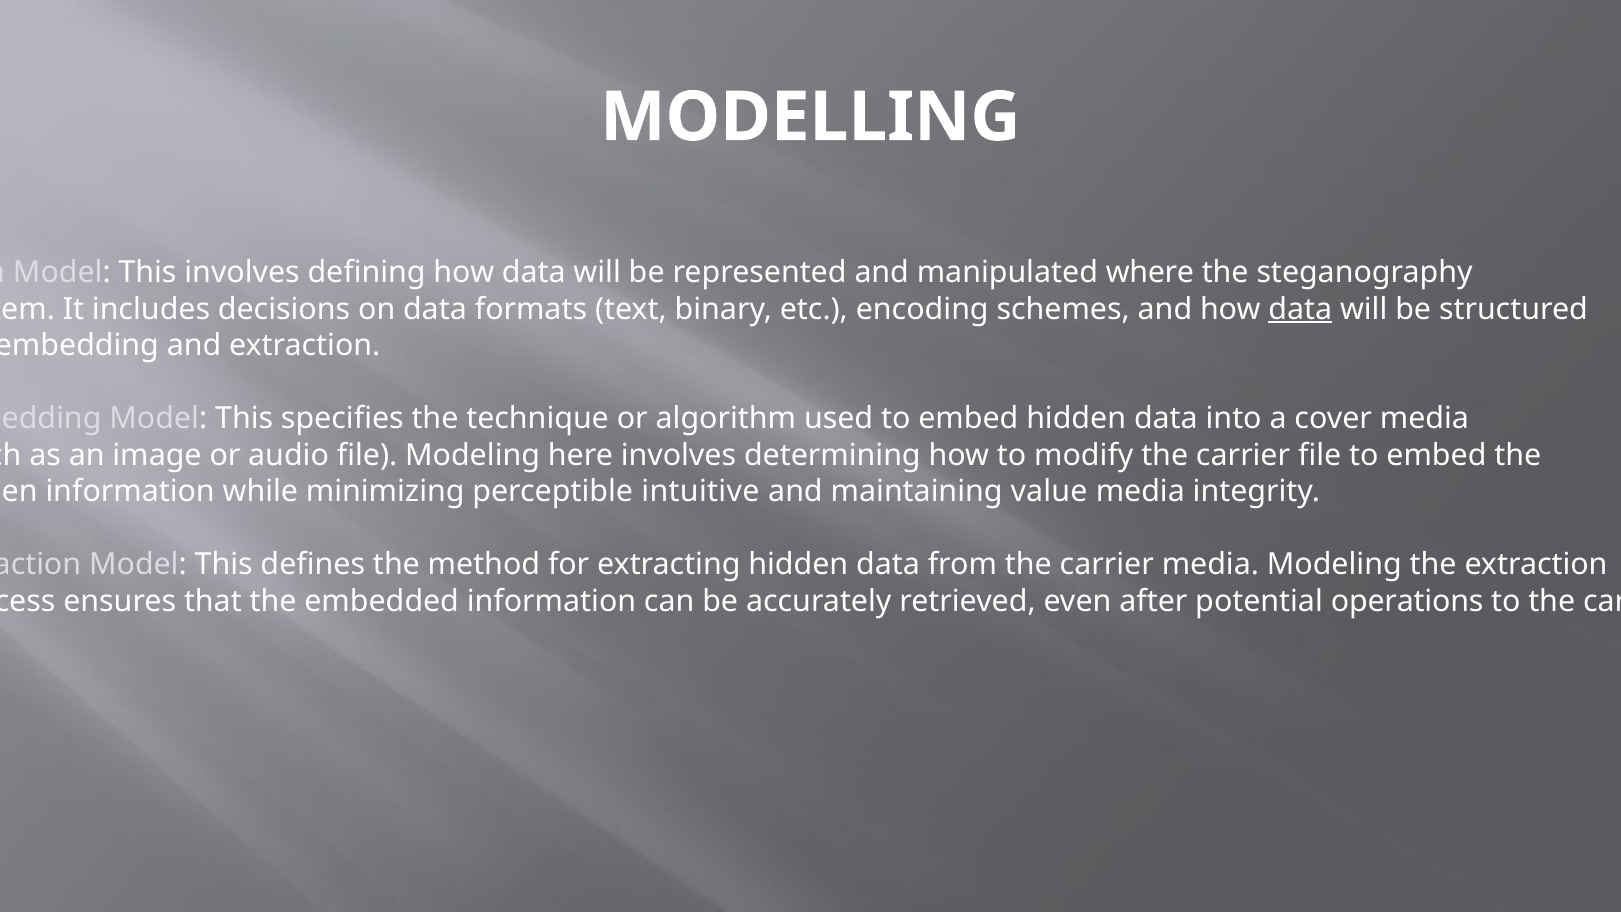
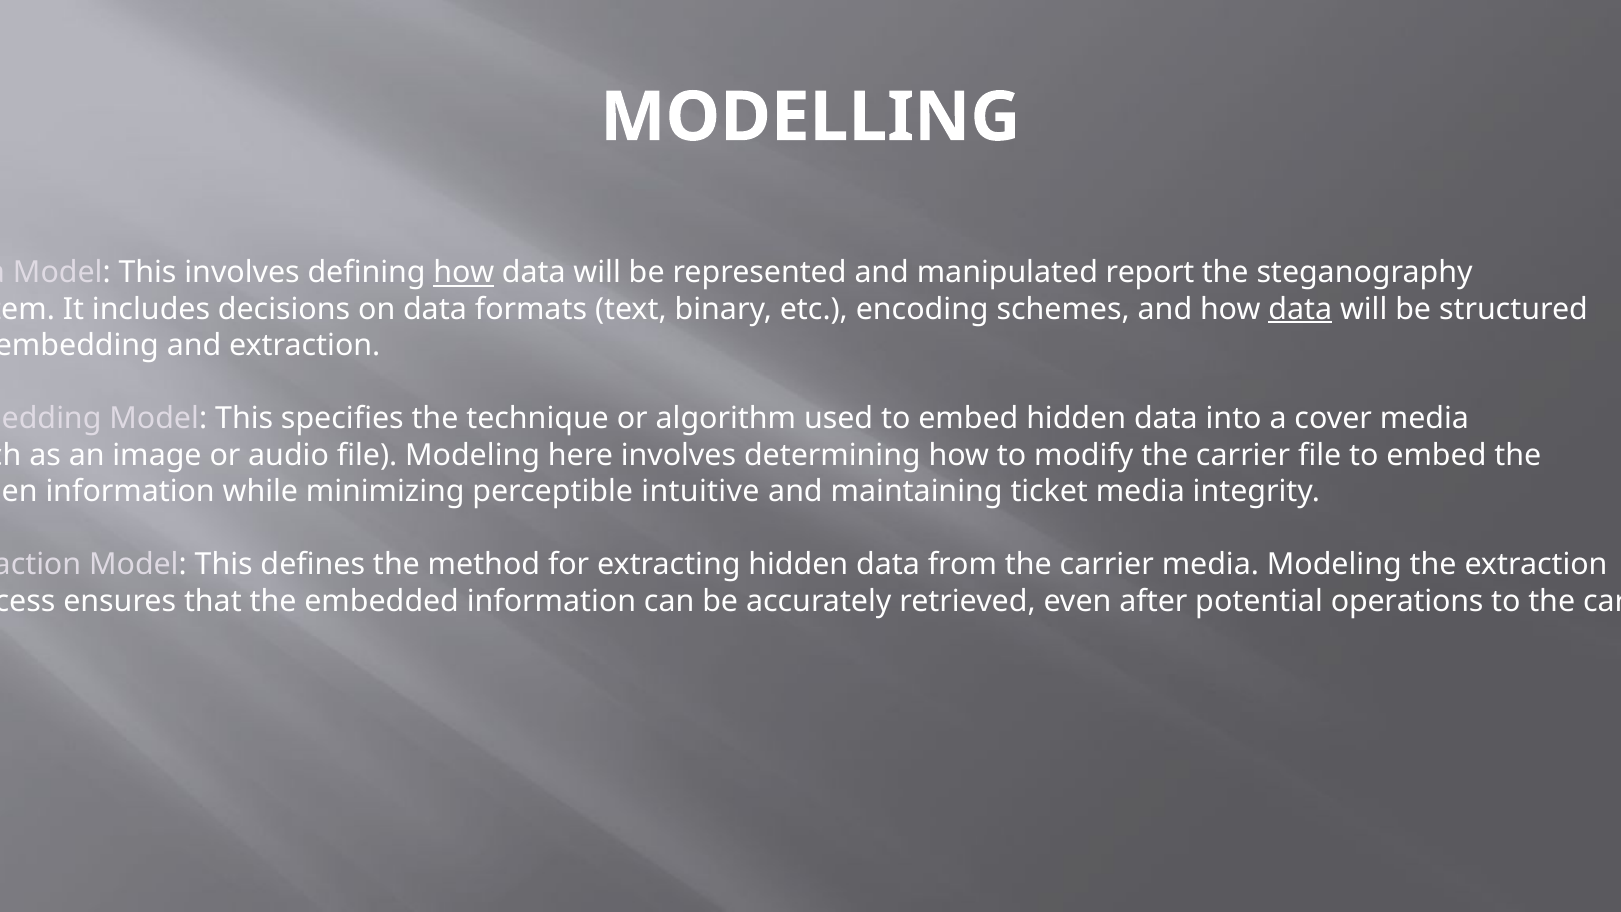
how underline: none -> present (464, 273)
where: where -> report (1150, 273)
value: value -> ticket (1049, 492)
